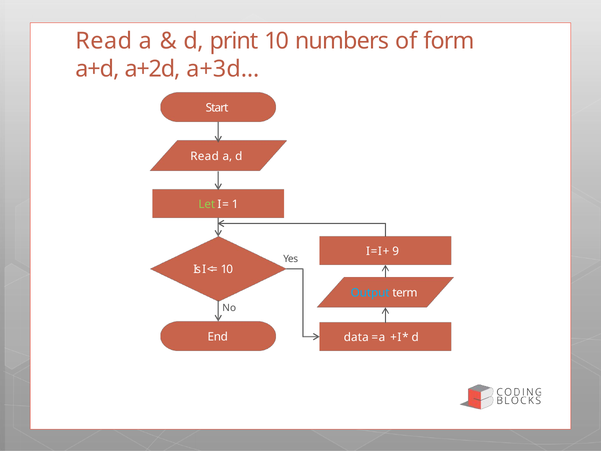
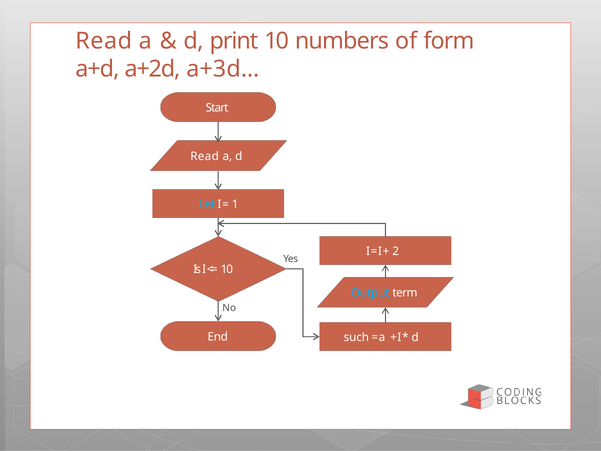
Let colour: light green -> light blue (207, 204)
9: 9 -> 2 (396, 251)
data: data -> such (356, 337)
